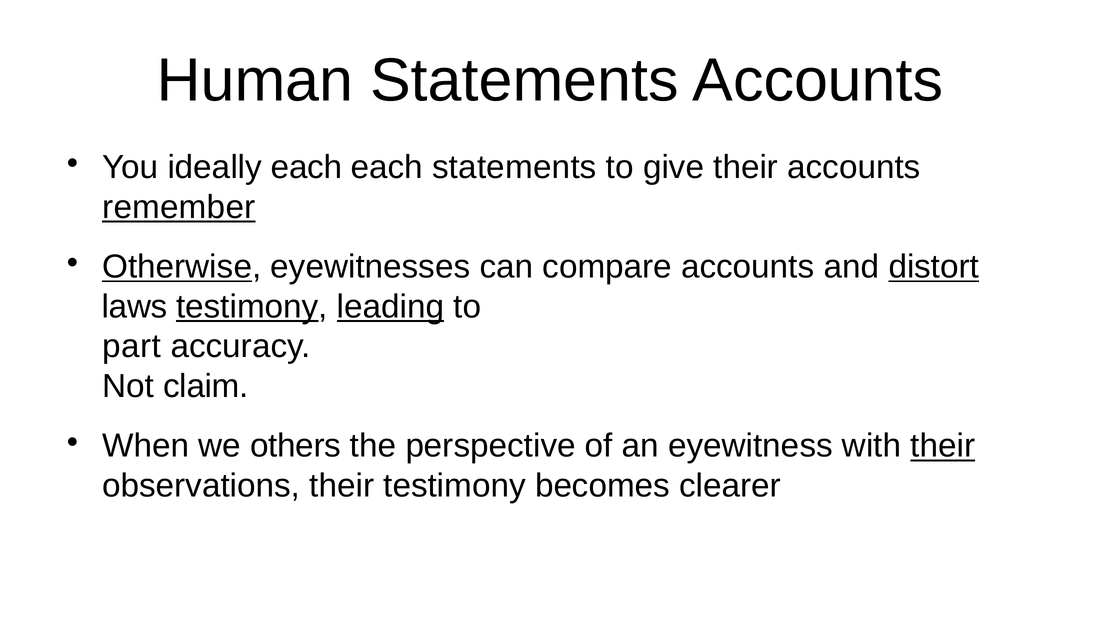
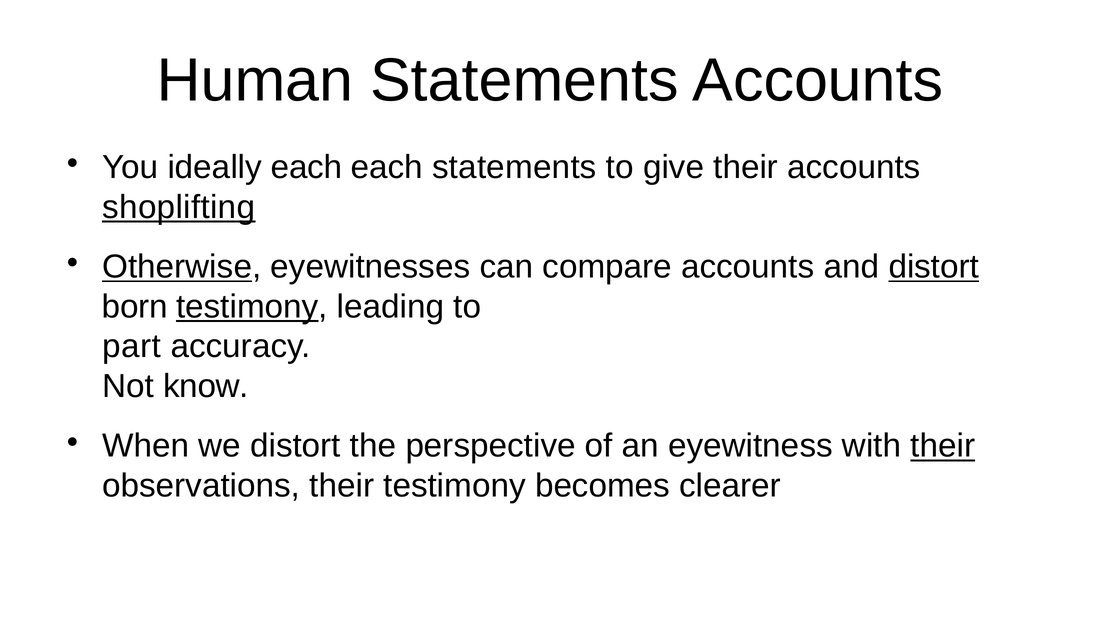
remember: remember -> shoplifting (179, 207)
laws: laws -> born (135, 307)
leading underline: present -> none (391, 307)
claim: claim -> know (206, 387)
we others: others -> distort (295, 446)
